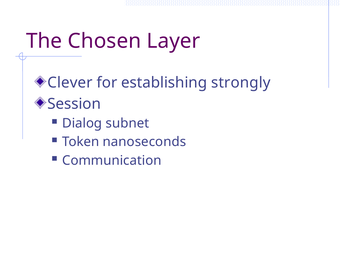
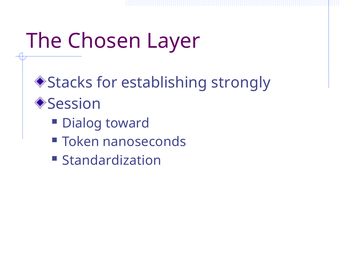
Clever: Clever -> Stacks (70, 83)
subnet: subnet -> toward (127, 123)
Communication: Communication -> Standardization (112, 160)
